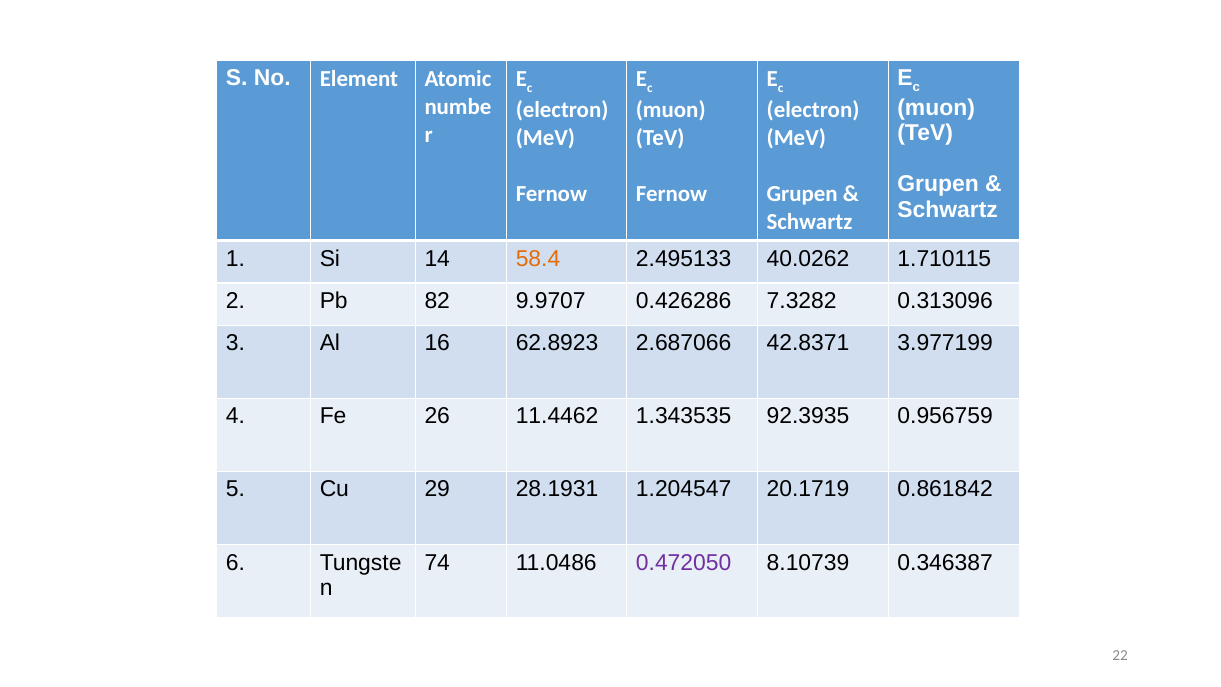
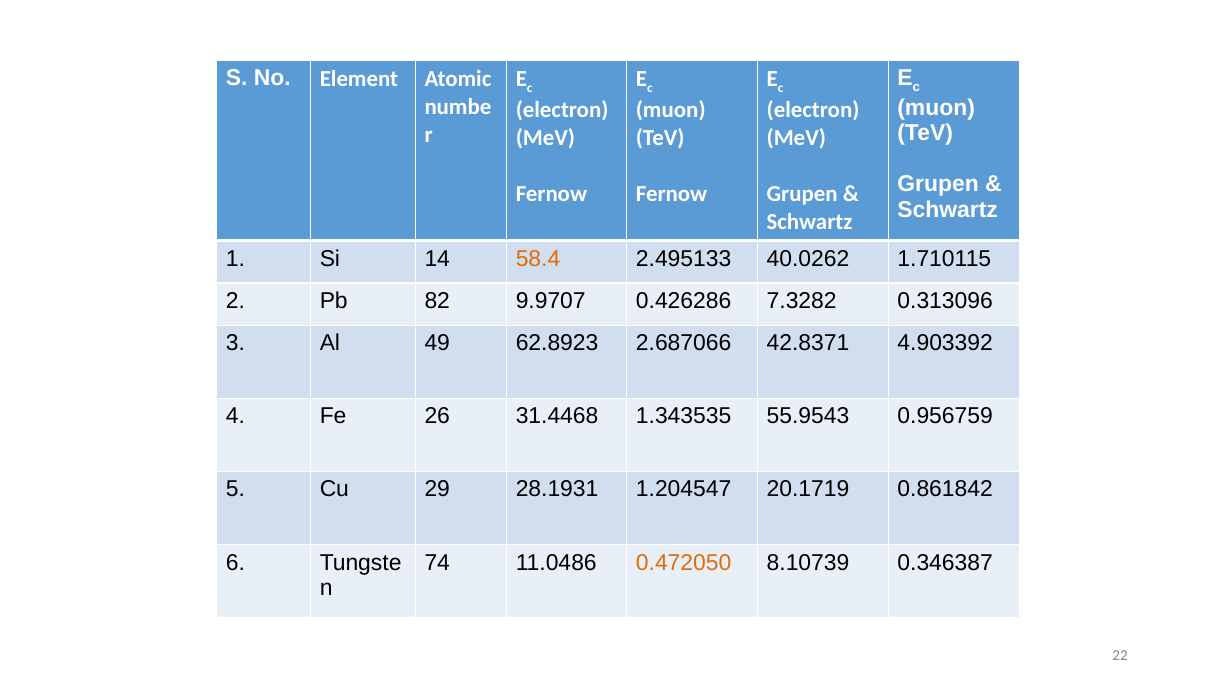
16: 16 -> 49 (437, 343)
3.977199: 3.977199 -> 4.903392 (945, 343)
11.4462: 11.4462 -> 31.4468 (557, 416)
92.3935: 92.3935 -> 55.9543 (808, 416)
0.472050 colour: purple -> orange (684, 562)
